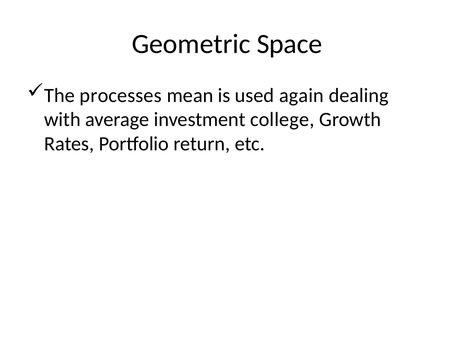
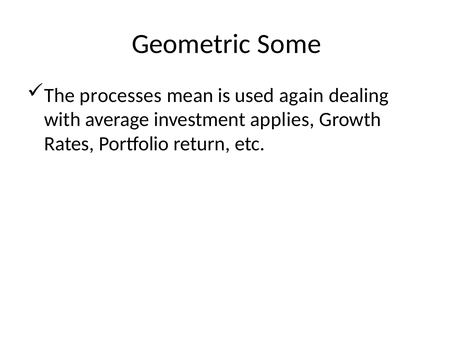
Space: Space -> Some (289, 44)
college: college -> applies (282, 119)
